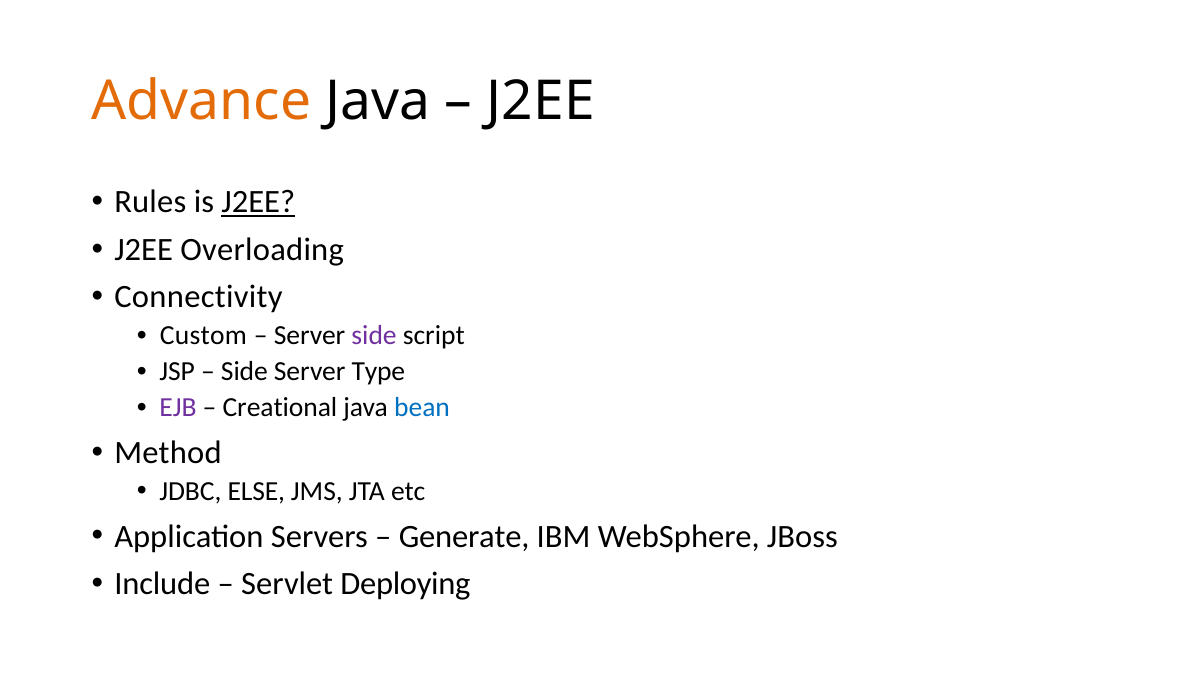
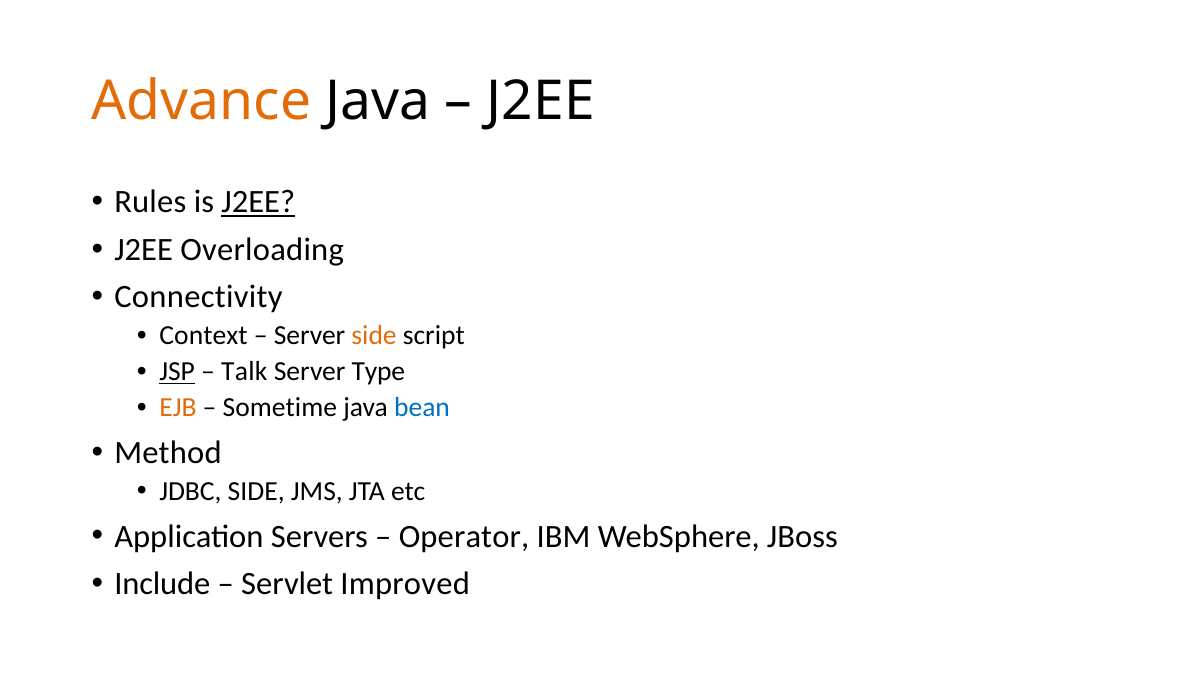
Custom: Custom -> Context (203, 336)
side colour: purple -> orange (374, 336)
JSP underline: none -> present (177, 372)
Side: Side -> Talk (244, 372)
EJB colour: purple -> orange (178, 408)
Creational: Creational -> Sometime (280, 408)
JDBC ELSE: ELSE -> SIDE (256, 492)
Generate: Generate -> Operator (464, 537)
Deploying: Deploying -> Improved (405, 585)
